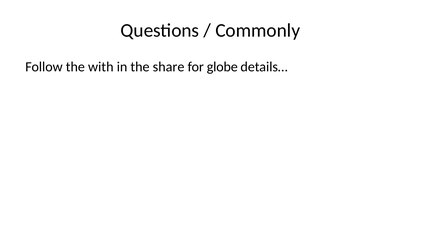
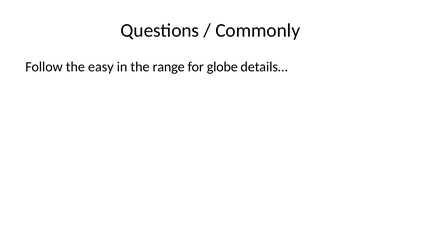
with: with -> easy (101, 67)
share: share -> range (169, 67)
